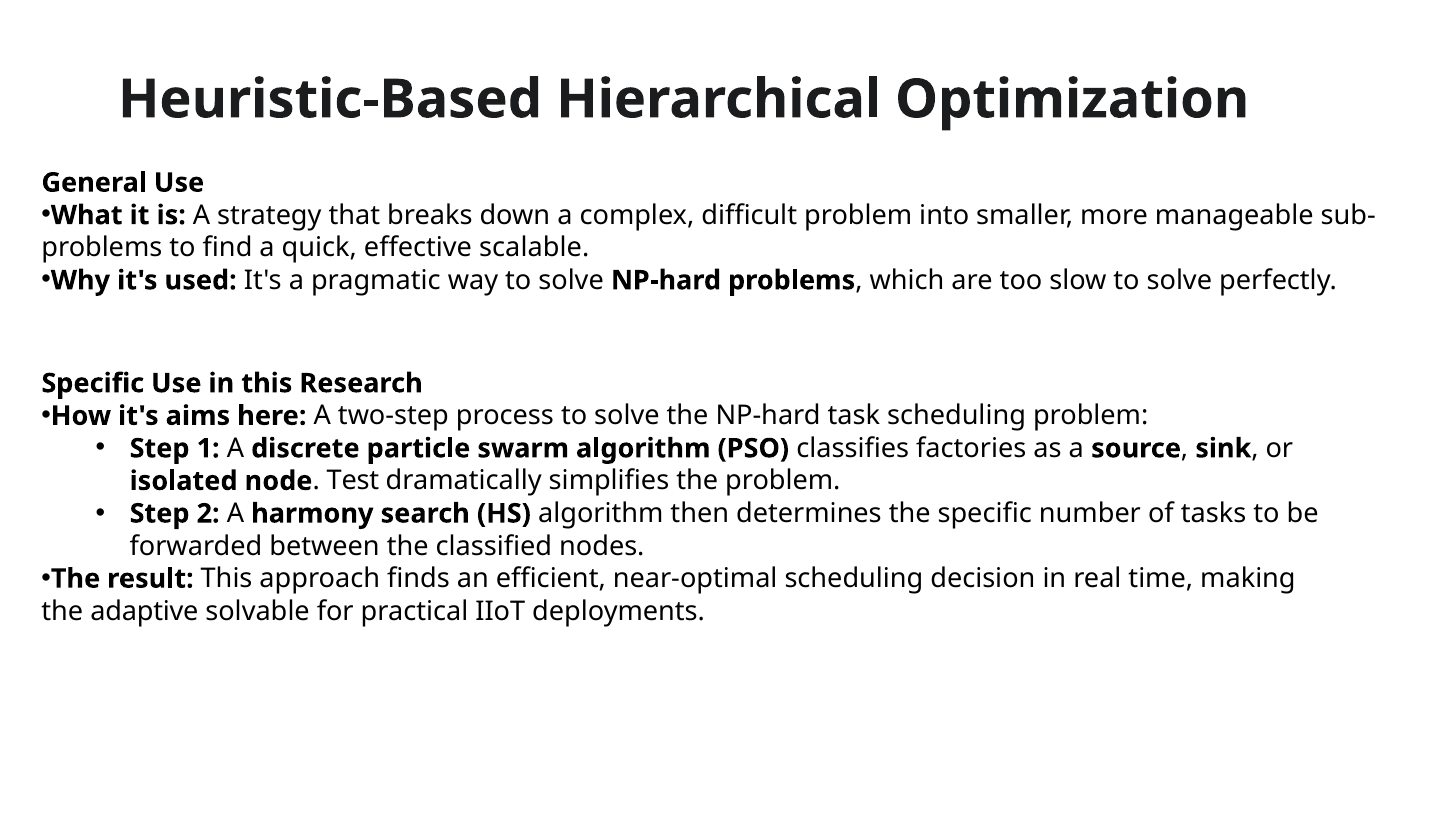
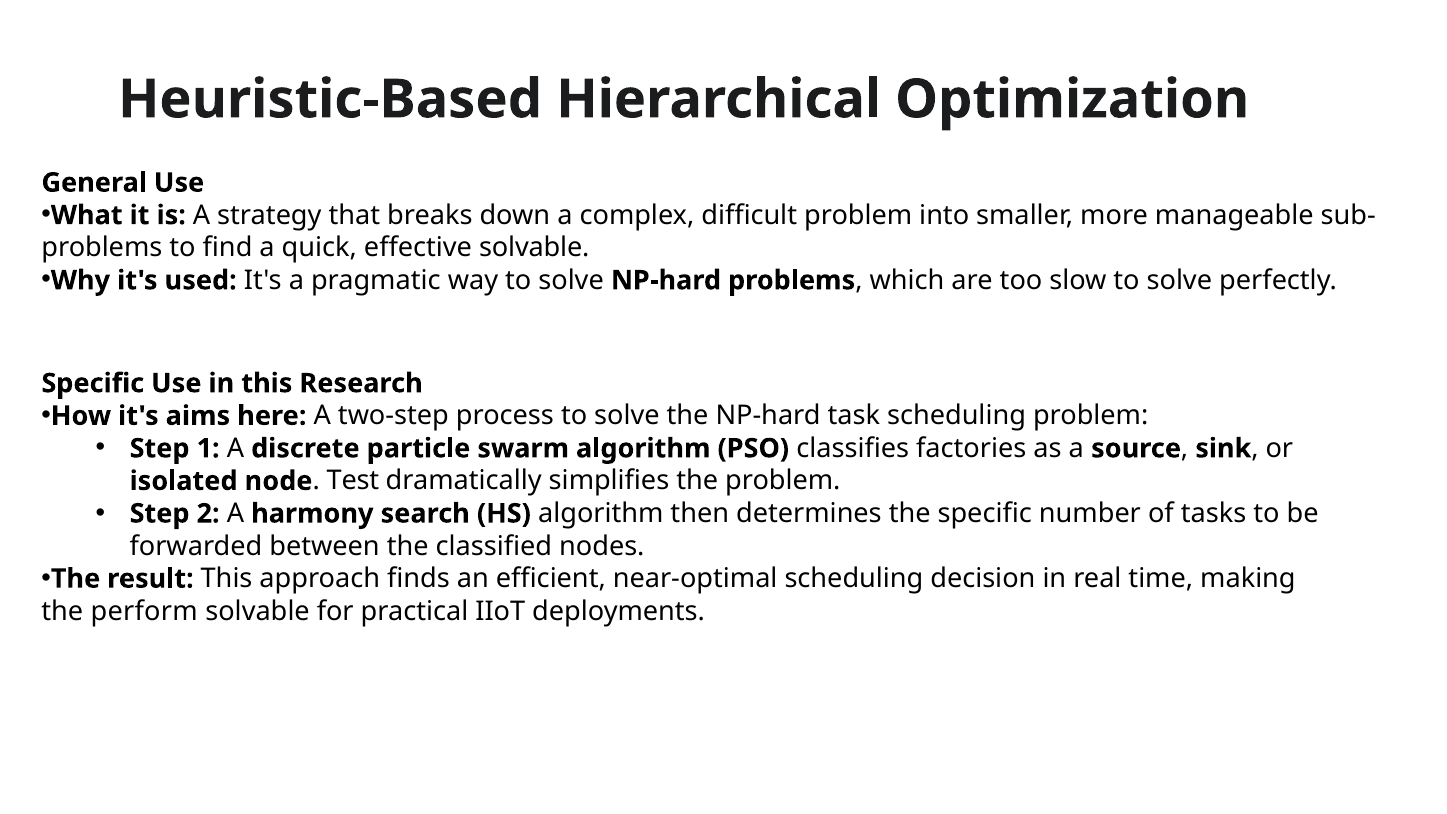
effective scalable: scalable -> solvable (534, 248)
adaptive: adaptive -> perform (144, 611)
